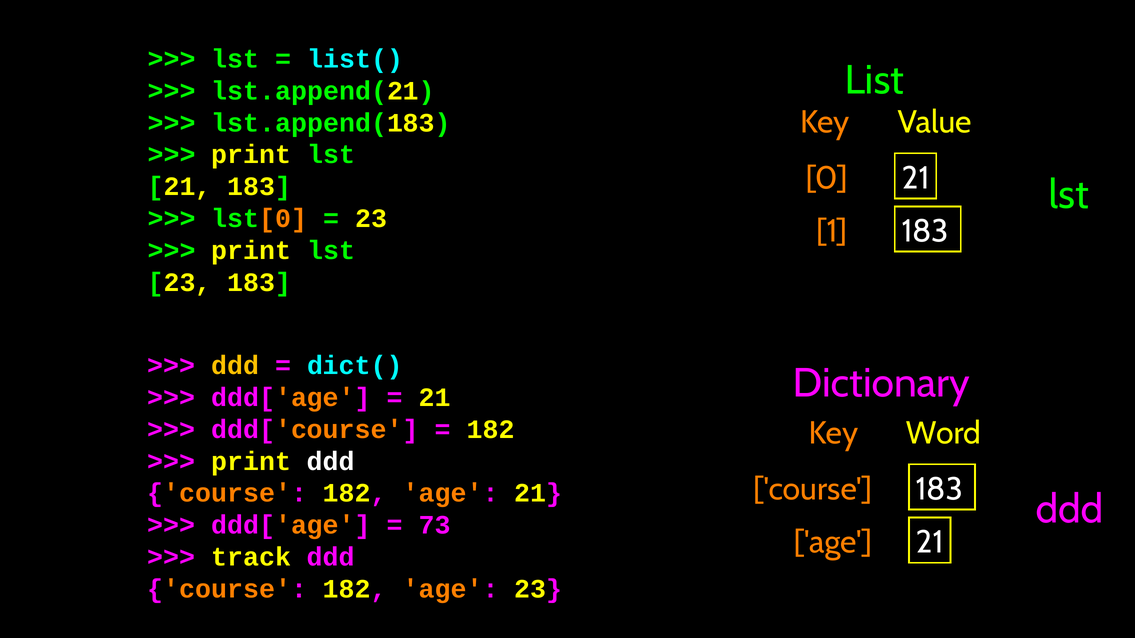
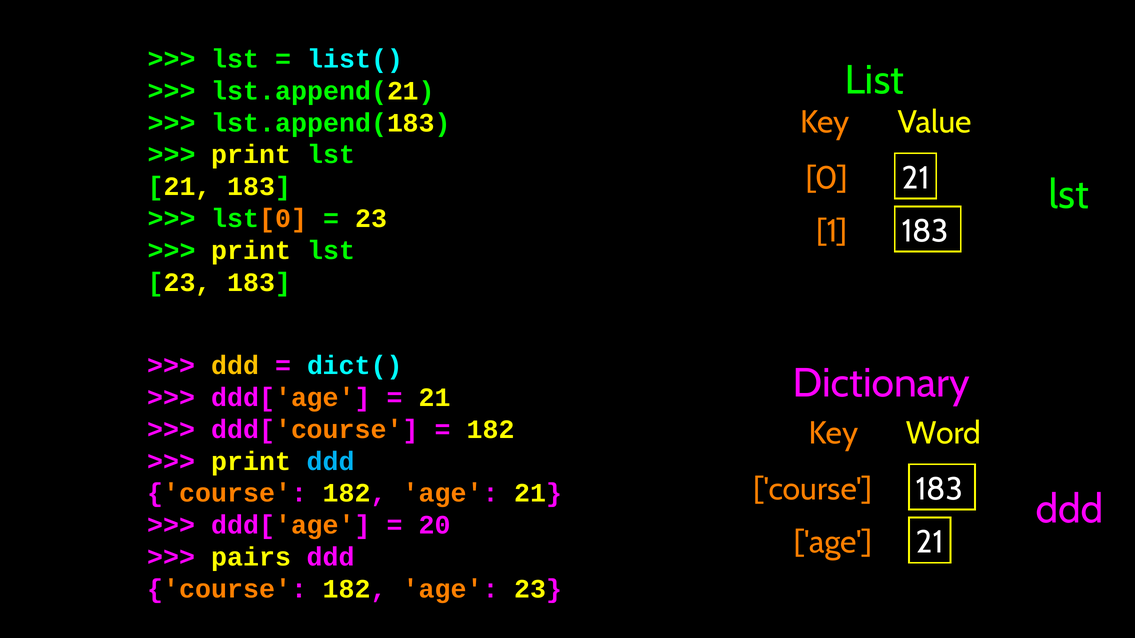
ddd colour: white -> light blue (331, 462)
73: 73 -> 20 (435, 525)
track: track -> pairs (251, 557)
